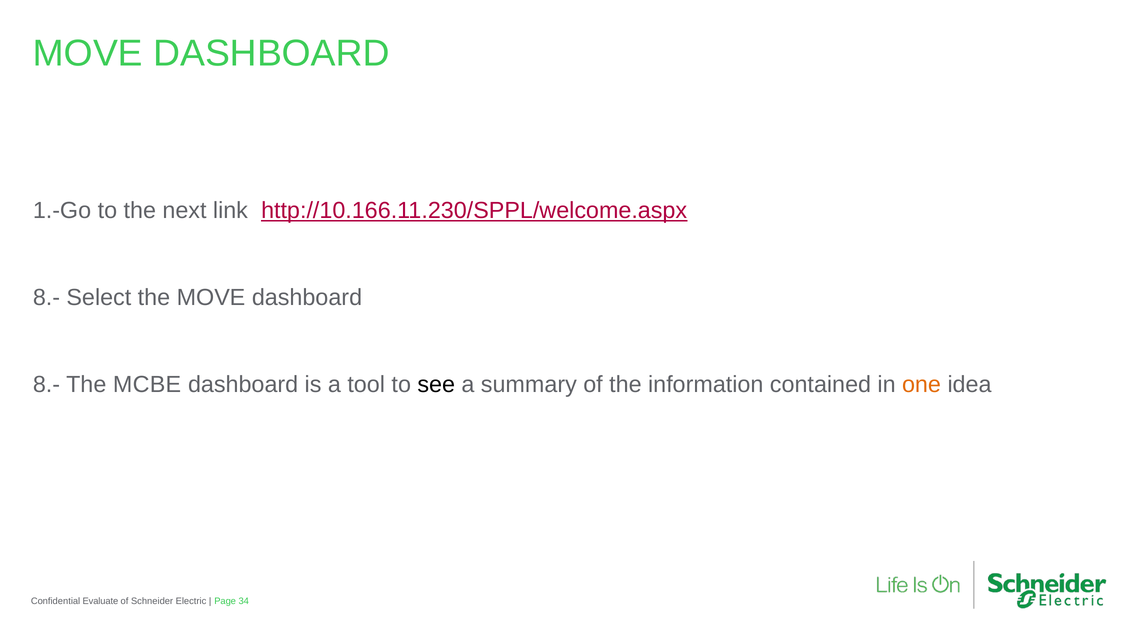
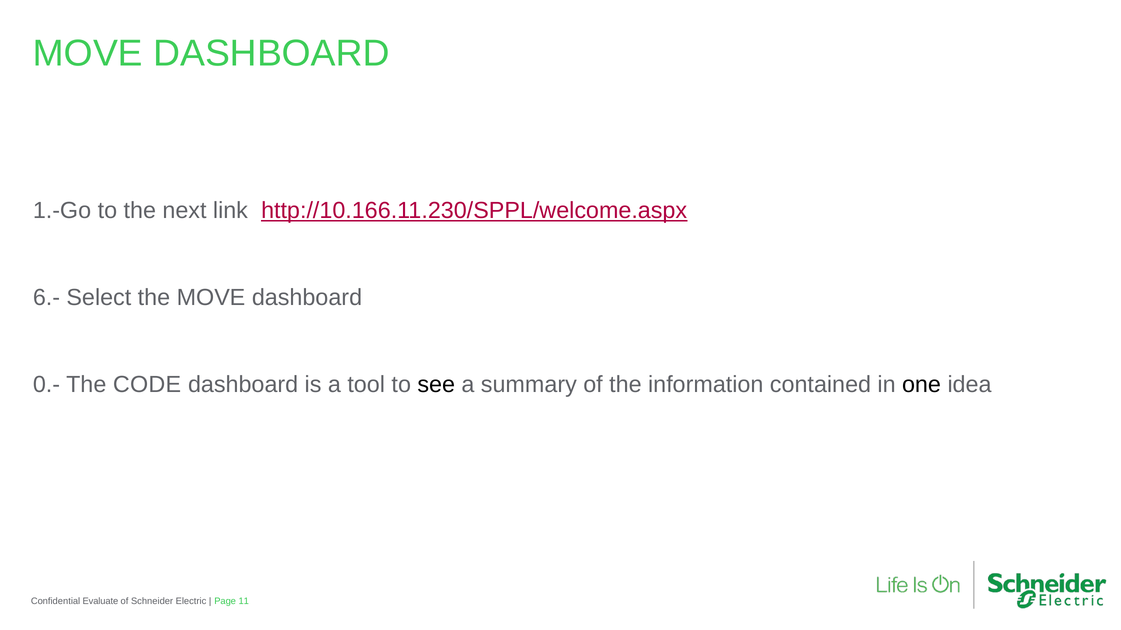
8.-: 8.- -> 6.- (46, 298)
8.-: 8.- -> 0.- (46, 385)
MCBE: MCBE -> CODE (147, 385)
one colour: orange -> black (921, 385)
34: 34 -> 11 (244, 602)
